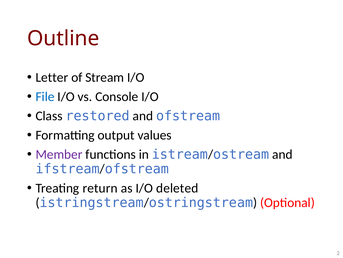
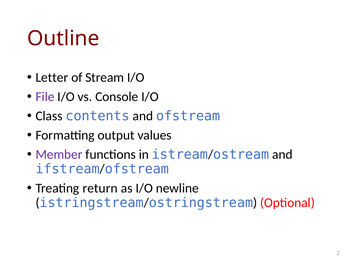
File colour: blue -> purple (45, 96)
restored: restored -> contents (98, 116)
deleted: deleted -> newline (177, 188)
